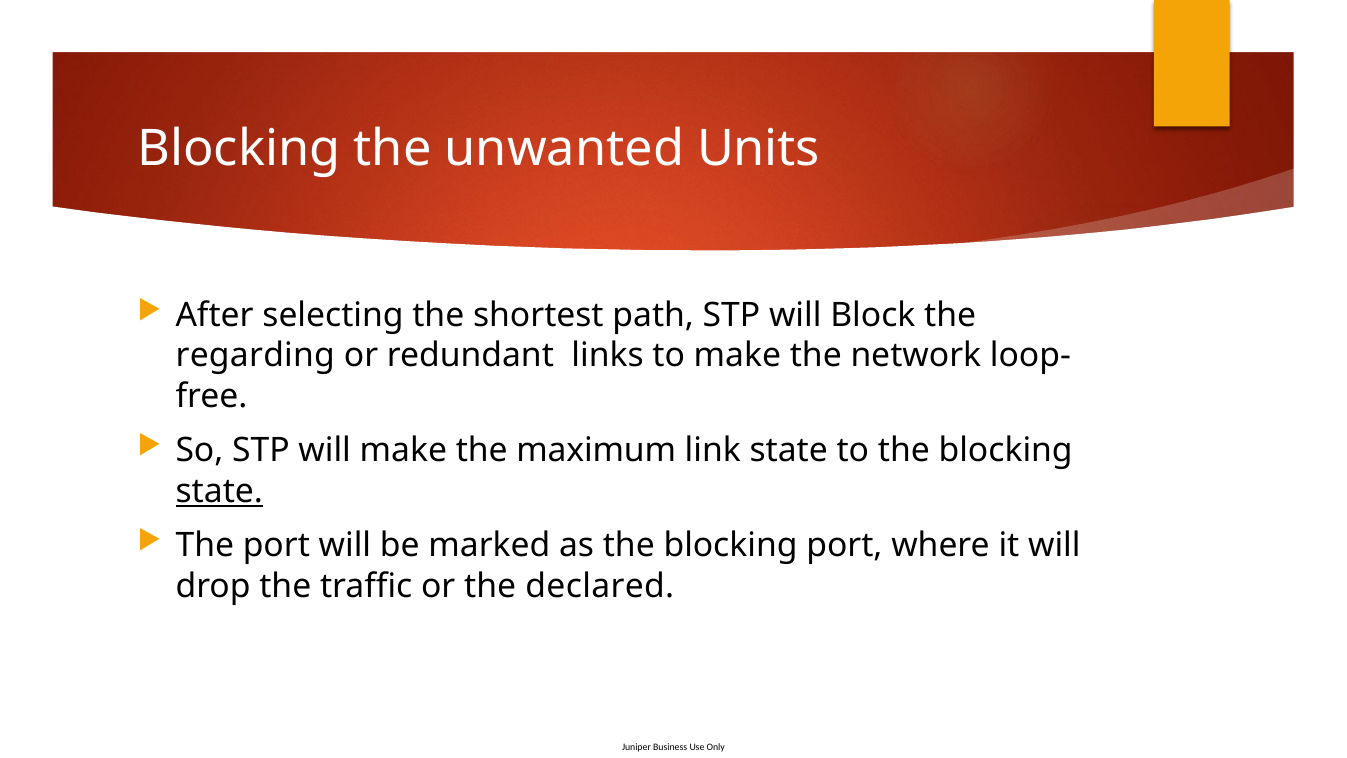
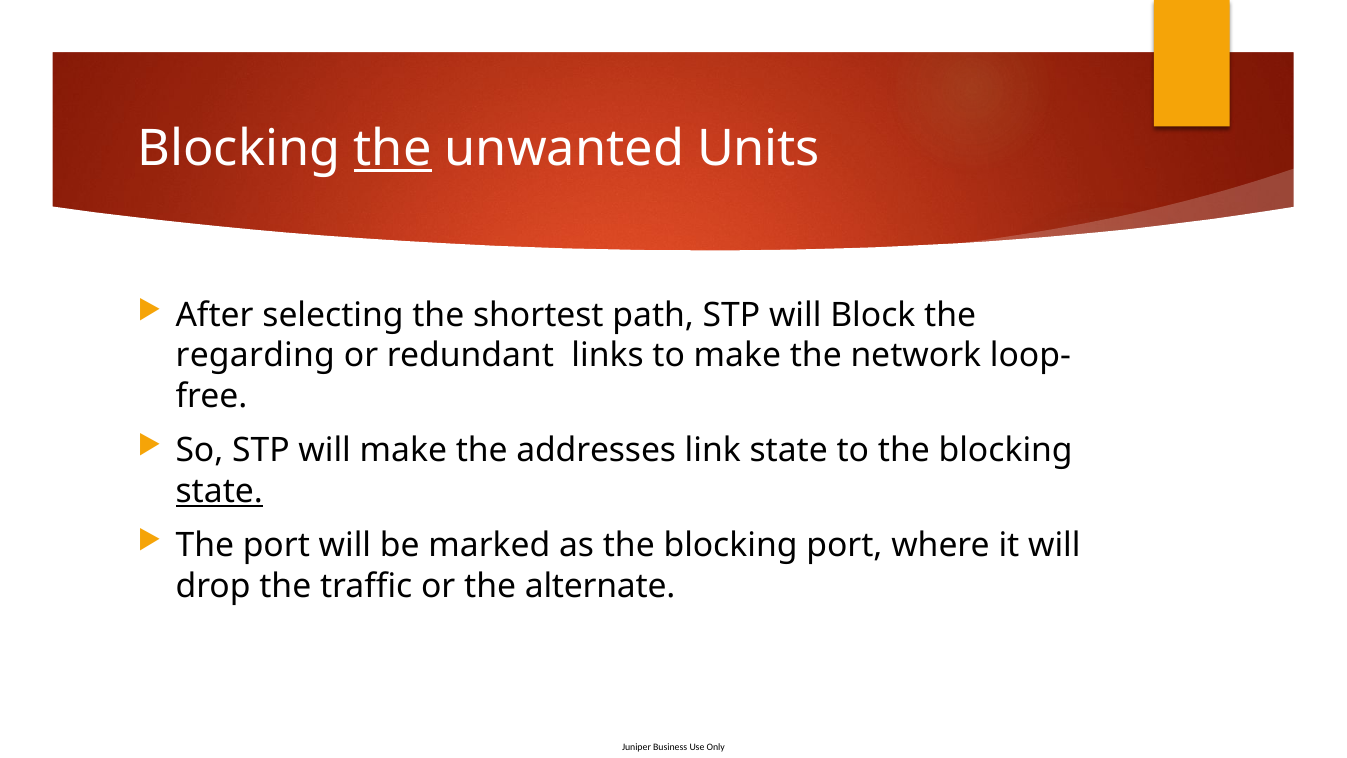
the underline: none -> present (393, 148)
maximum: maximum -> addresses (596, 451)
declared: declared -> alternate (600, 586)
